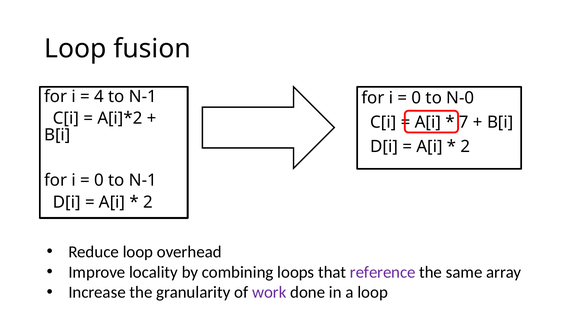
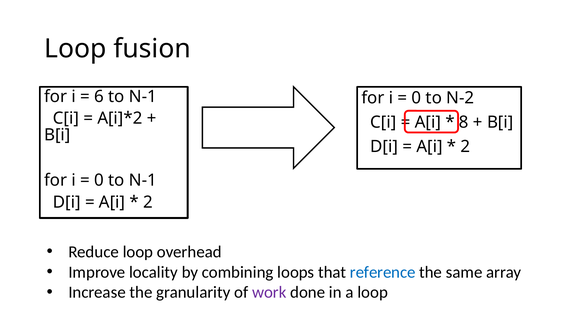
4: 4 -> 6 (99, 96)
N-0: N-0 -> N-2 (460, 98)
7: 7 -> 8 (464, 122)
reference colour: purple -> blue (383, 272)
